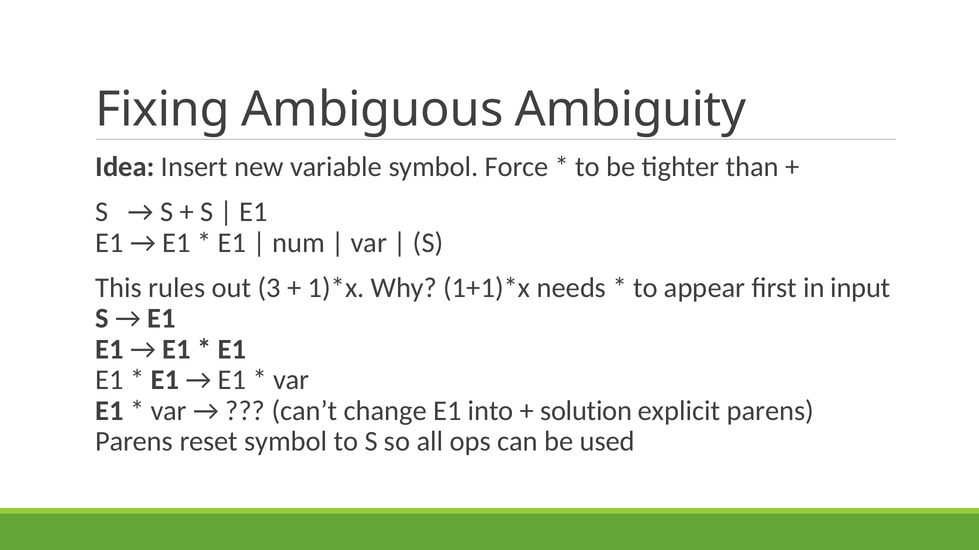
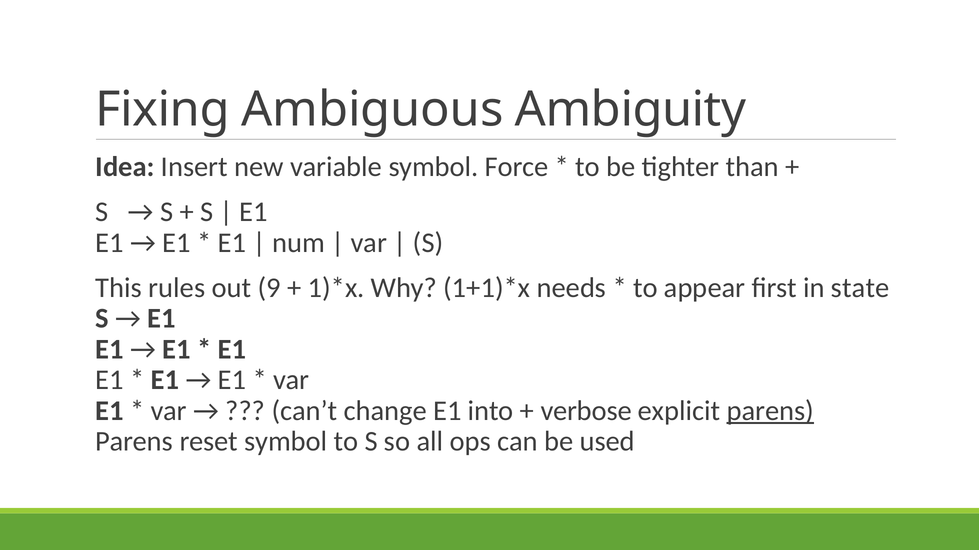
3: 3 -> 9 (269, 288)
input: input -> state (860, 288)
solution: solution -> verbose (586, 411)
parens underline: none -> present (770, 411)
